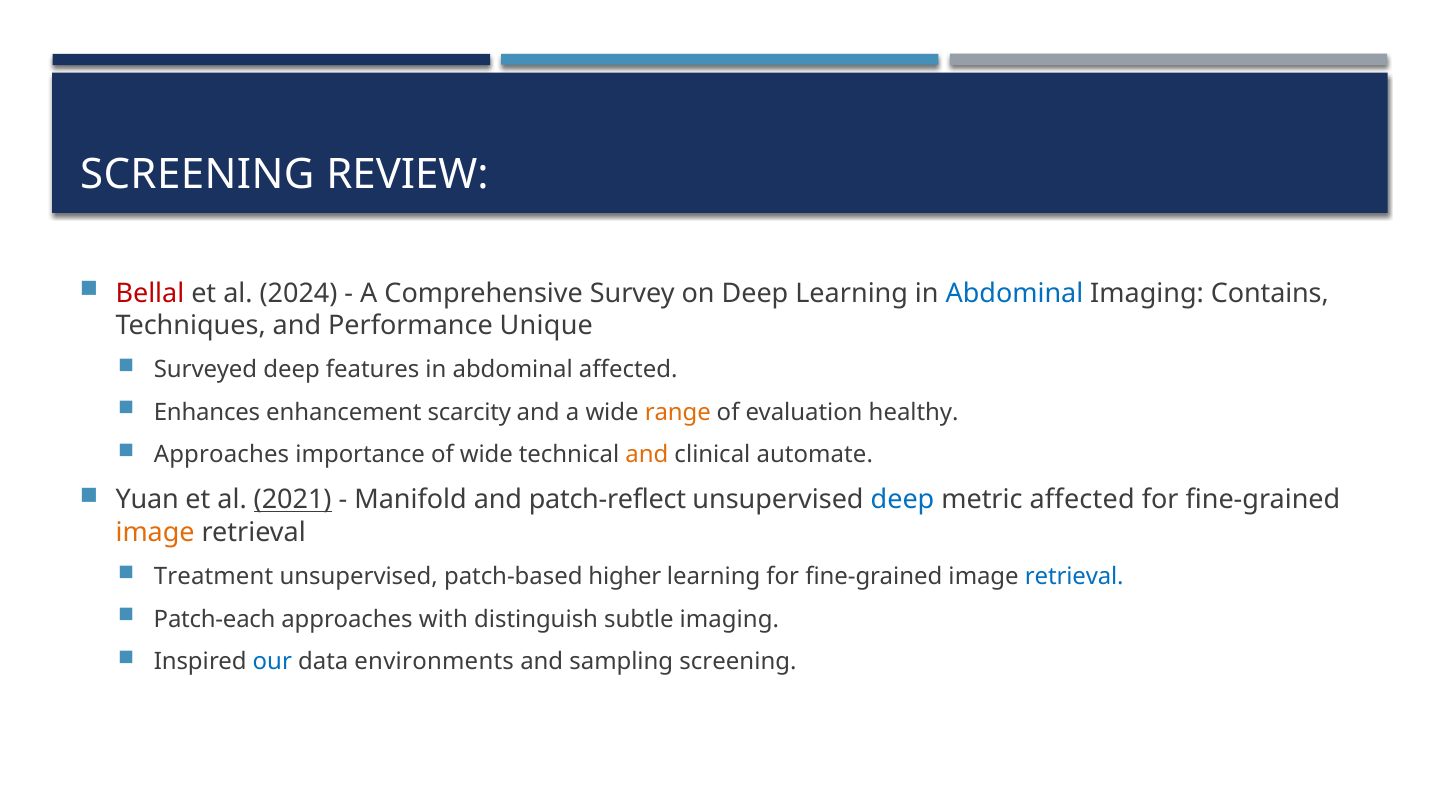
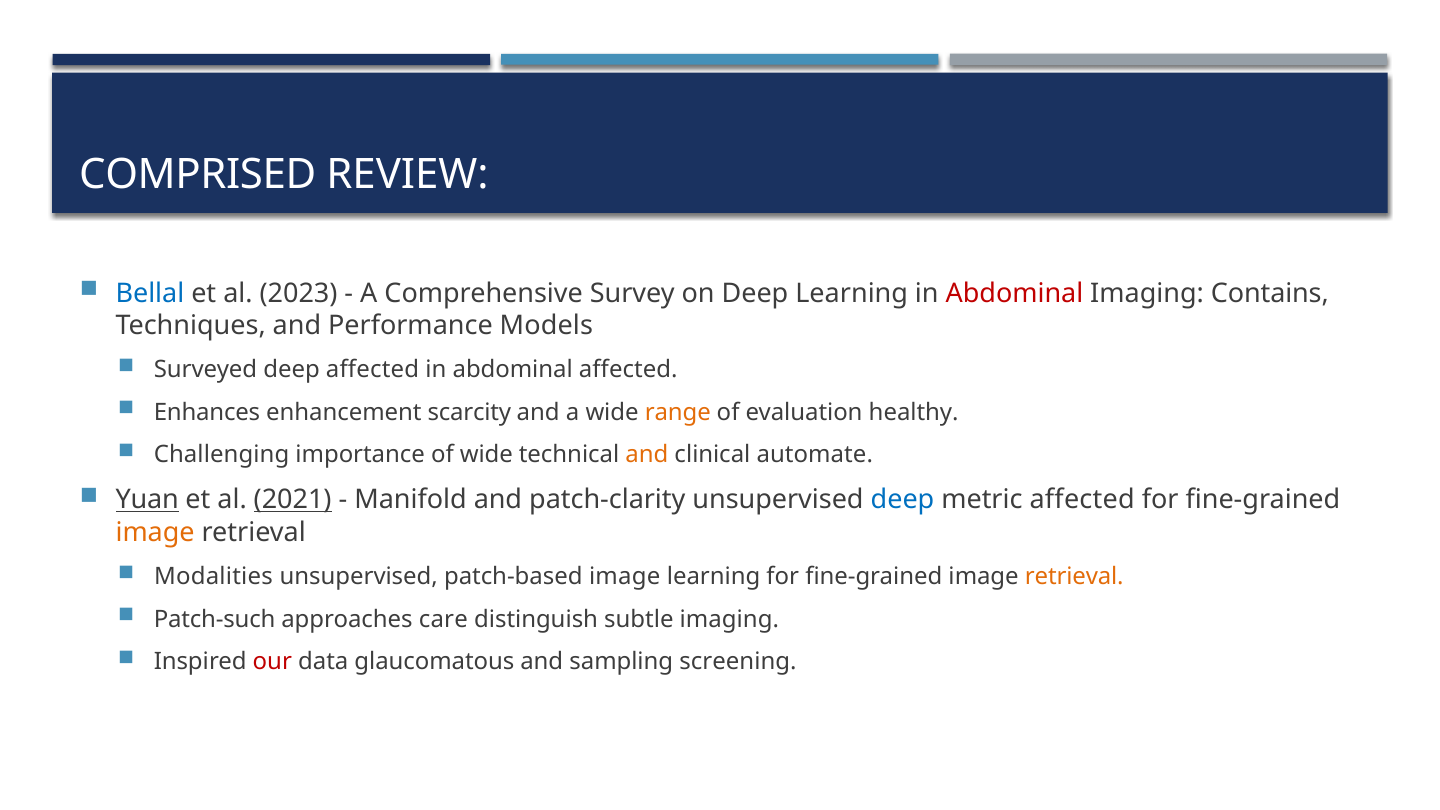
SCREENING: SCREENING -> COMPRISED (198, 175)
Bellal colour: red -> blue (150, 293)
2024: 2024 -> 2023 (299, 293)
Abdominal colour: blue -> red (1014, 293)
Unique: Unique -> Models (546, 326)
deep features: features -> affected (373, 370)
Approaches: Approaches -> Challenging (222, 455)
Yuan underline: none -> present (147, 500)
patch-reflect: patch-reflect -> patch-clarity (607, 500)
Treatment: Treatment -> Modalities (213, 577)
patch-based higher: higher -> image (625, 577)
retrieval colour: blue -> orange (1074, 577)
Patch-each: Patch-each -> Patch-such (215, 619)
with: with -> care (443, 619)
our colour: blue -> red (272, 662)
environments: environments -> glaucomatous (434, 662)
